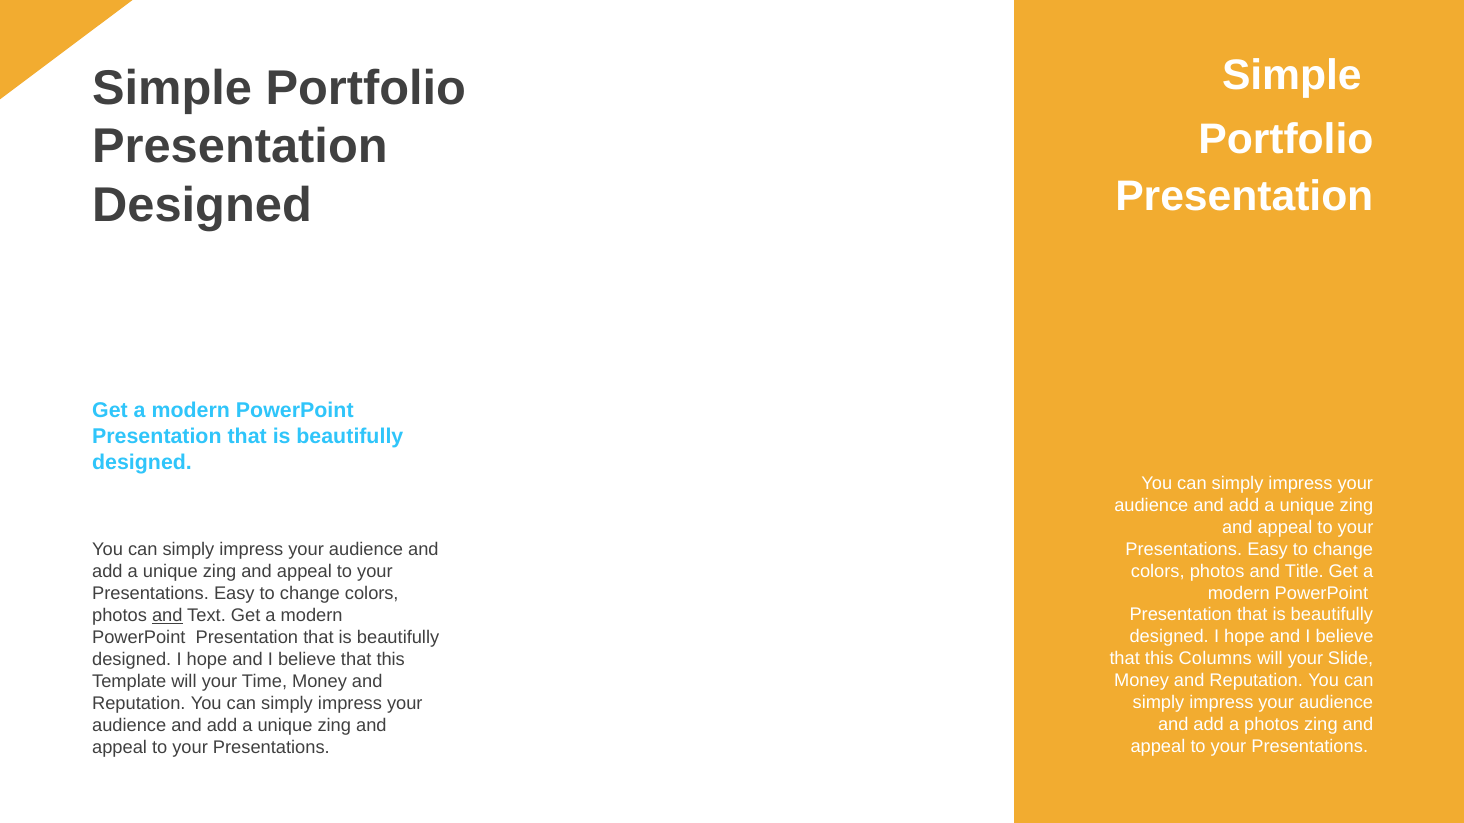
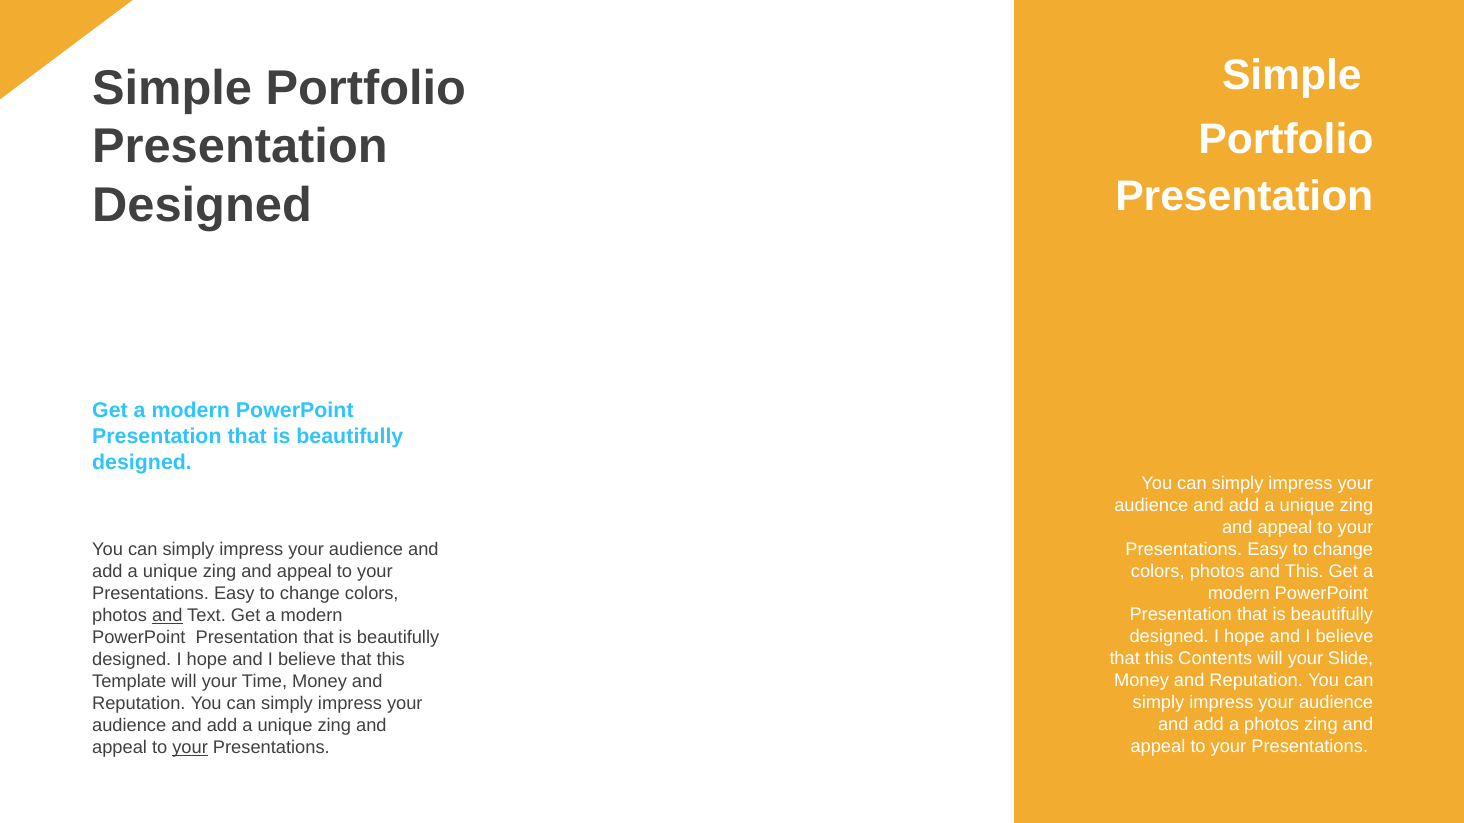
and Title: Title -> This (1304, 571)
Columns: Columns -> Contents (1215, 659)
your underline: none -> present (190, 748)
